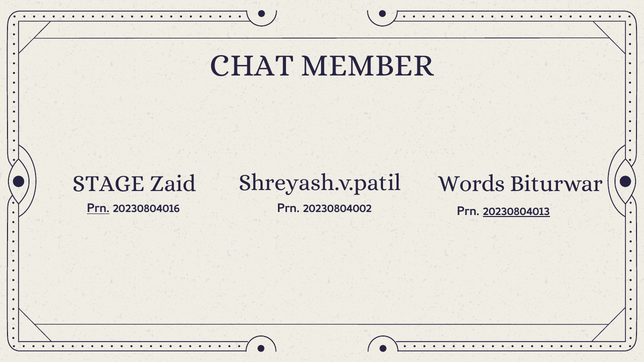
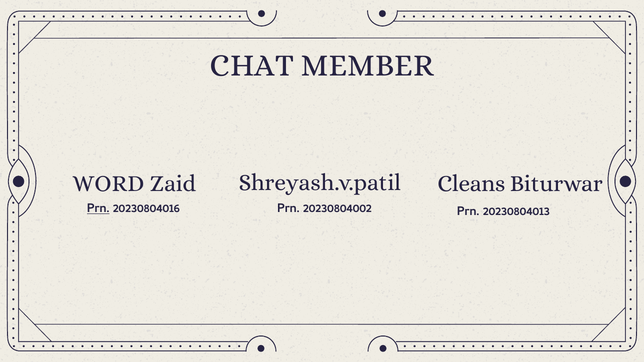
STAGE: STAGE -> WORD (108, 184)
Words: Words -> Cleans (471, 184)
20230804013 underline: present -> none (516, 211)
